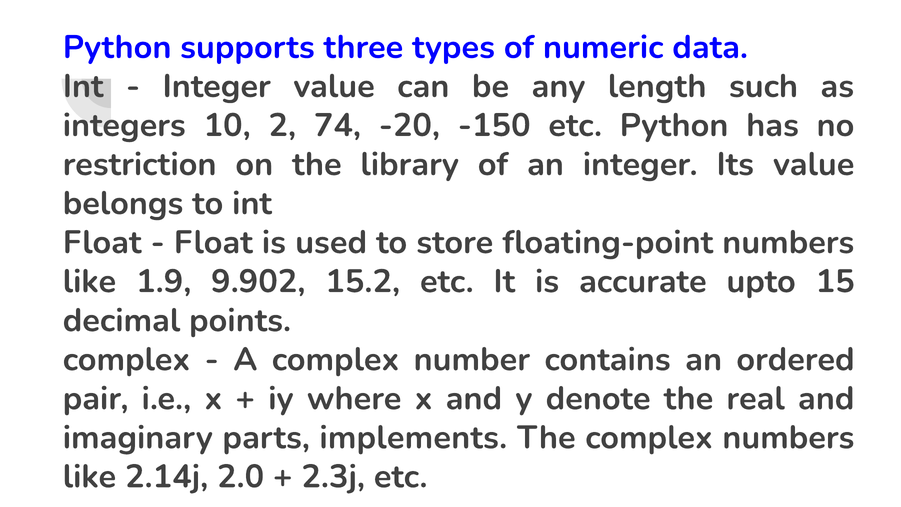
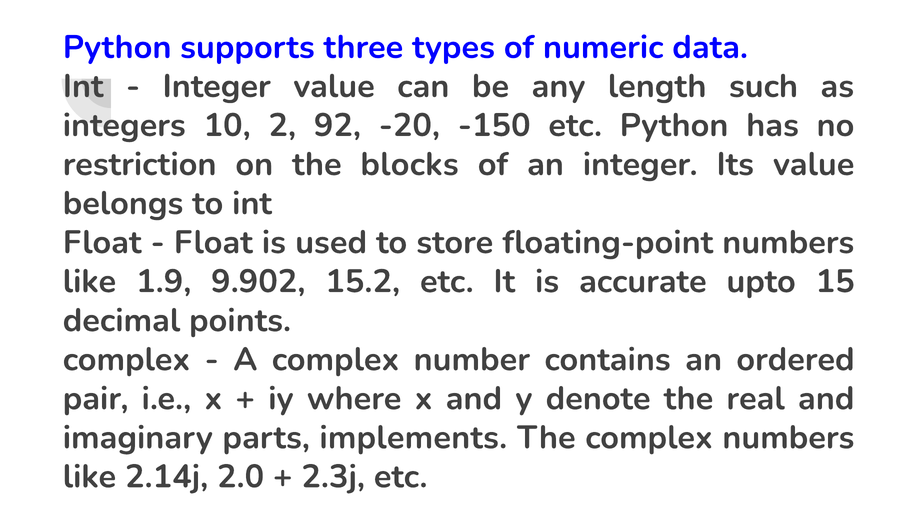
74: 74 -> 92 (337, 125)
library: library -> blocks (410, 164)
